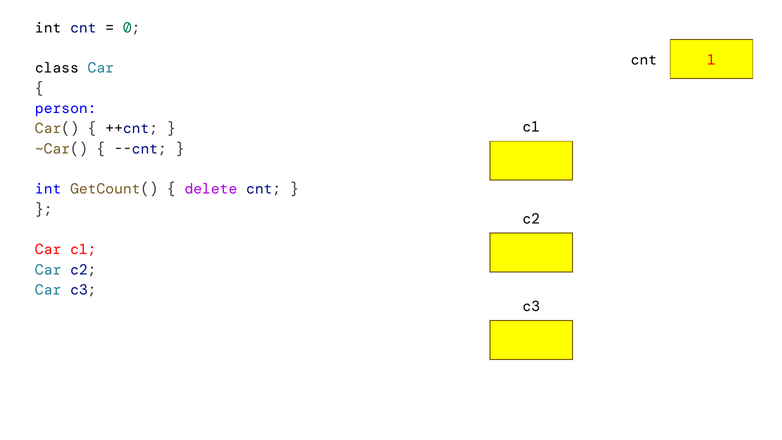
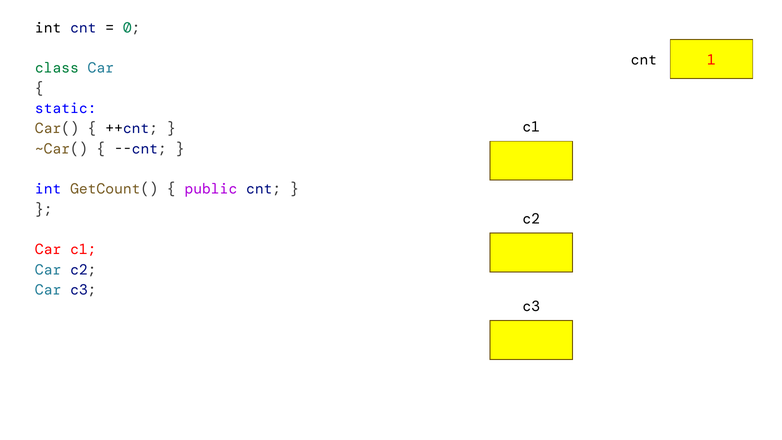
class colour: black -> green (57, 68)
person: person -> static (66, 108)
delete: delete -> public (211, 189)
